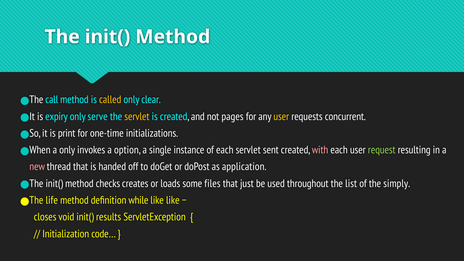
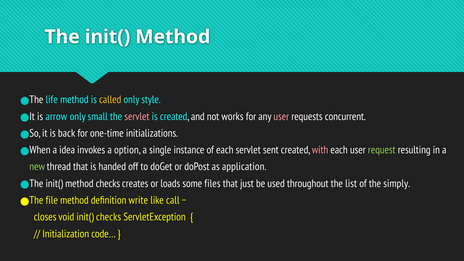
call: call -> life (52, 100)
clear: clear -> style (151, 100)
expiry: expiry -> arrow (56, 116)
serve: serve -> small (98, 116)
servlet colour: yellow -> pink (137, 116)
pages: pages -> works (233, 116)
user colour: yellow -> pink (281, 116)
print: print -> back (67, 133)
a only: only -> idea (67, 150)
new colour: pink -> light green (37, 167)
life: life -> file (52, 200)
while: while -> write (138, 200)
like like: like -> call (173, 200)
init( results: results -> checks (109, 217)
